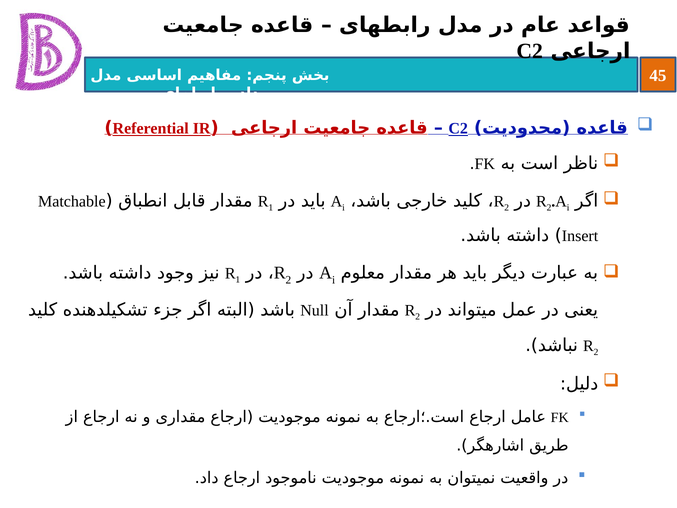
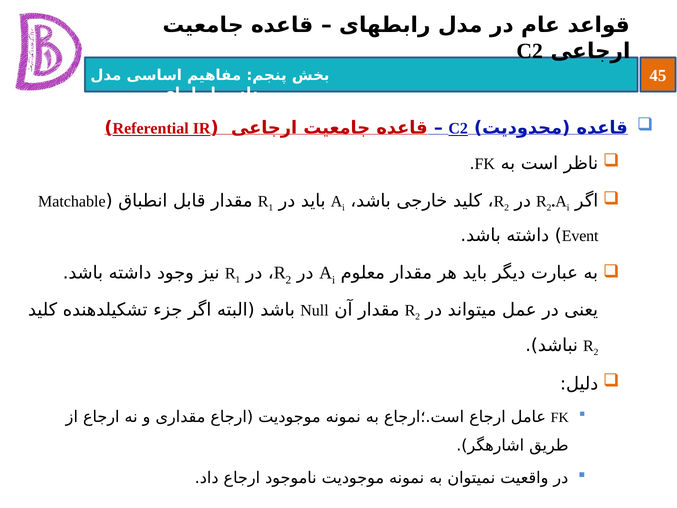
Insert: Insert -> Event (580, 236)
